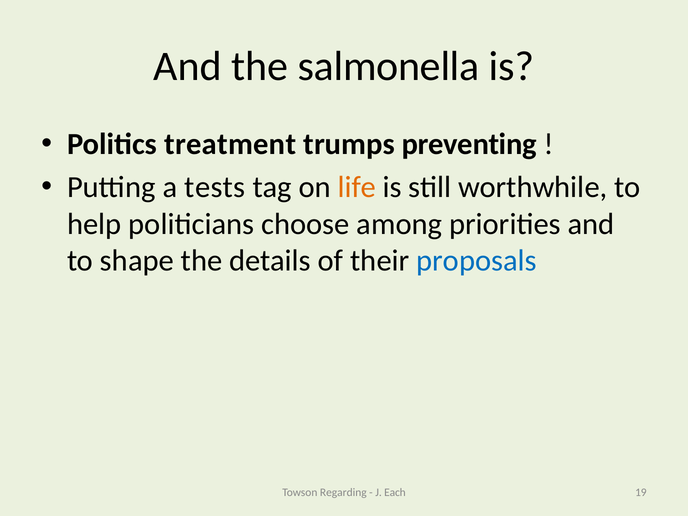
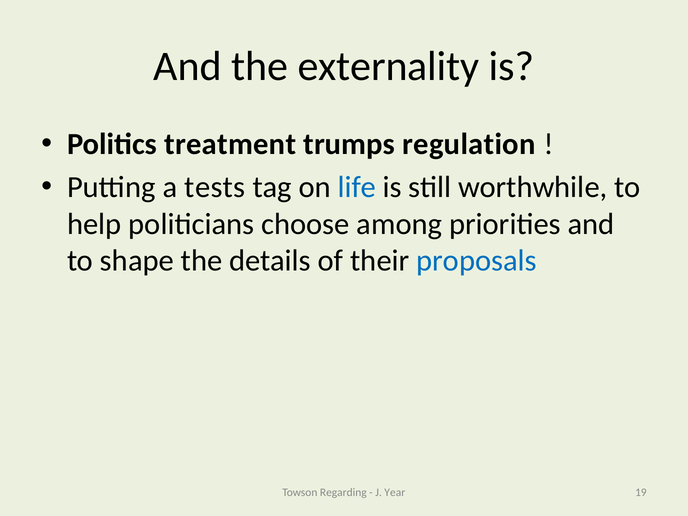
salmonella: salmonella -> externality (388, 67)
preventing: preventing -> regulation (469, 144)
life colour: orange -> blue (357, 187)
Each: Each -> Year (395, 493)
